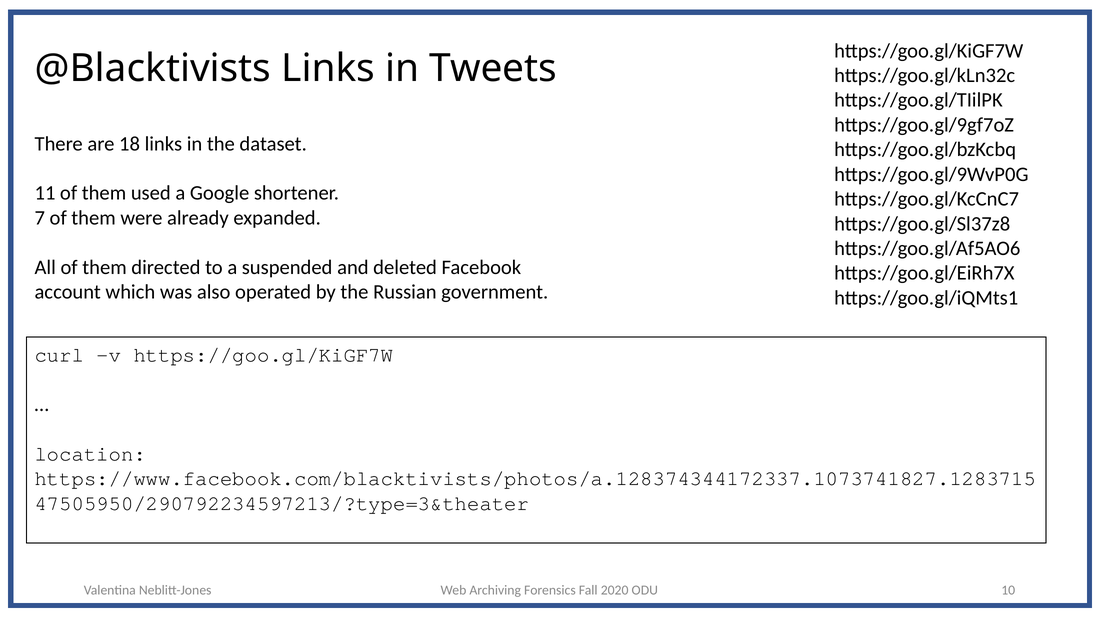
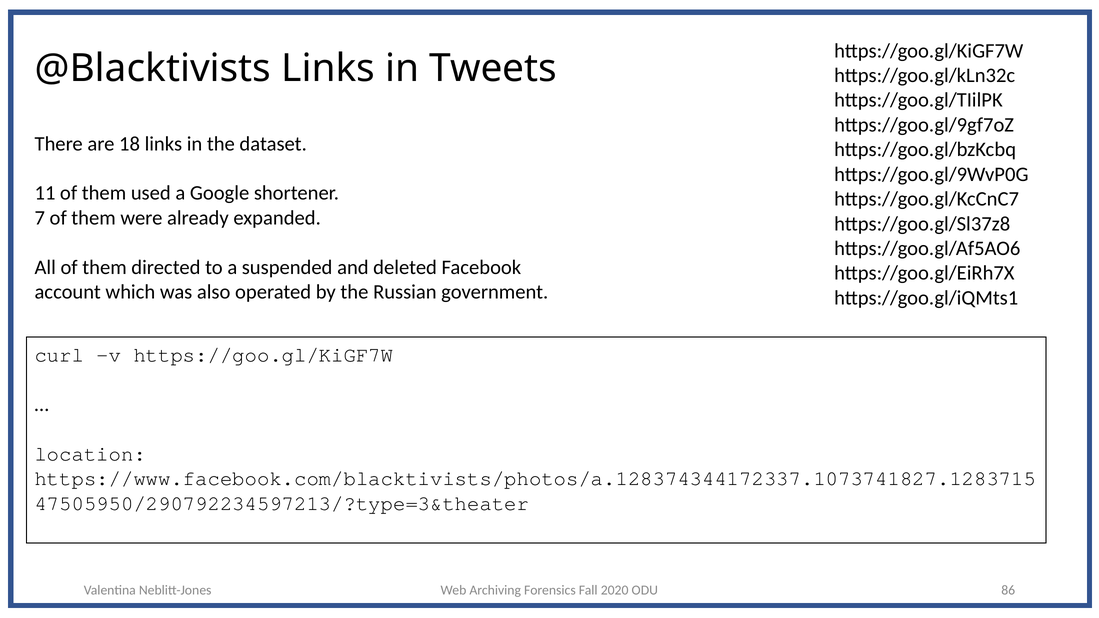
10: 10 -> 86 (1008, 590)
